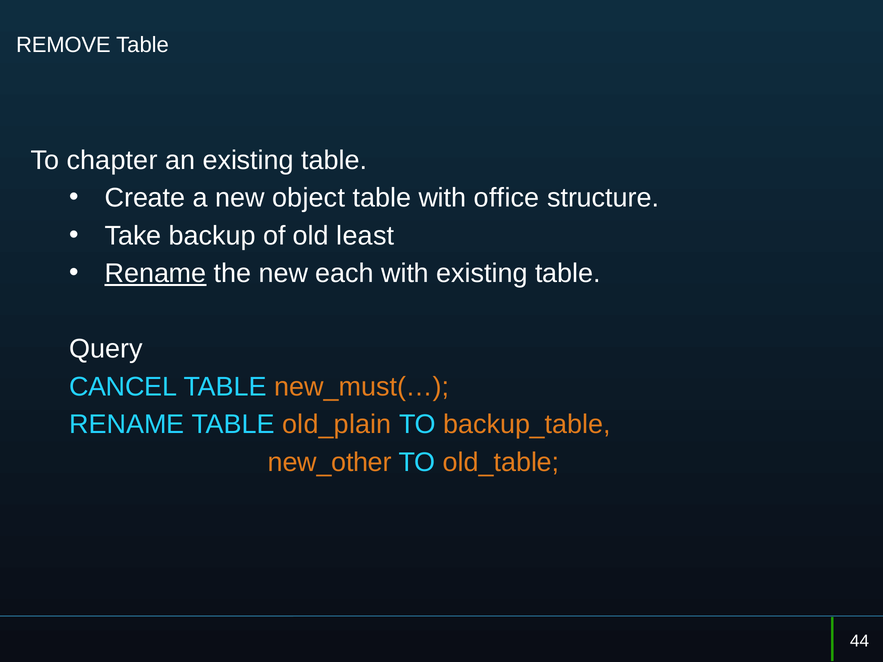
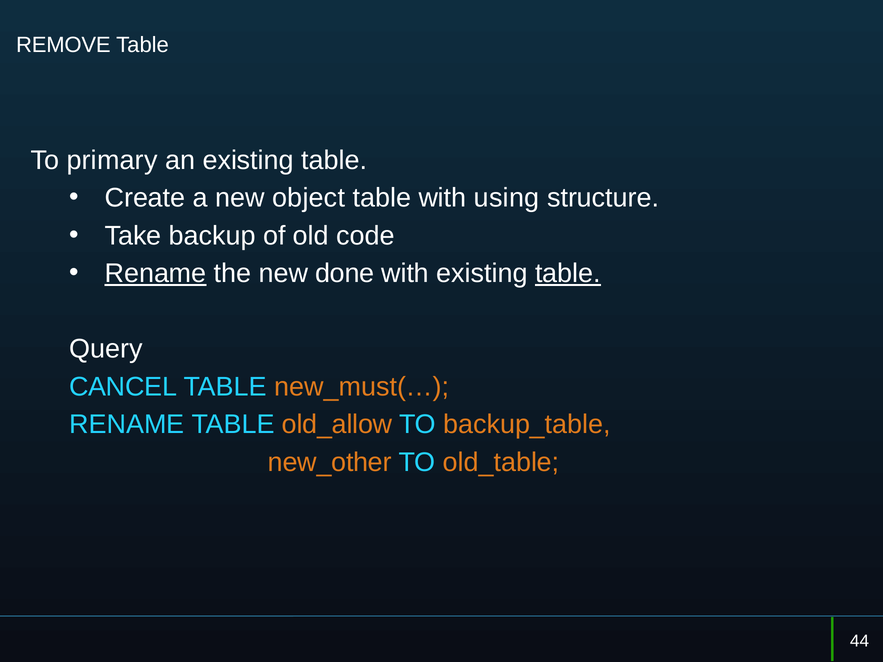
chapter: chapter -> primary (112, 160)
office: office -> using (507, 198)
least: least -> code (366, 236)
each: each -> done (345, 274)
table underline: none -> present (568, 274)
old_plain: old_plain -> old_allow (337, 425)
